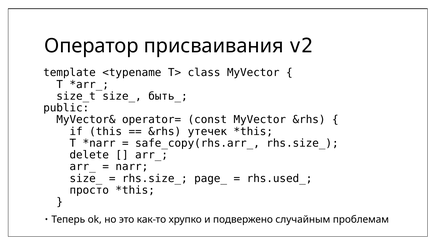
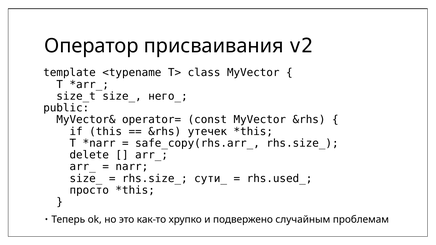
быть_: быть_ -> него_ (168, 96)
page_: page_ -> сути_ (211, 179)
